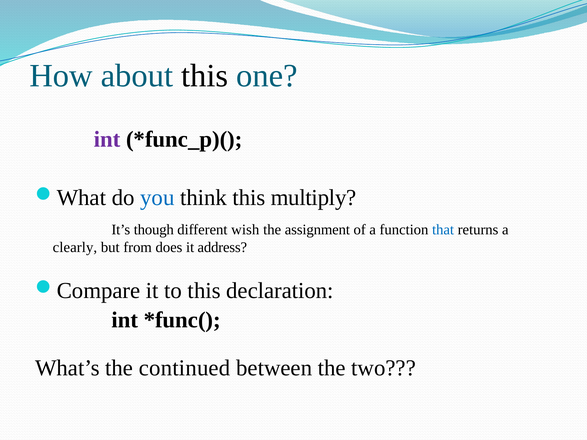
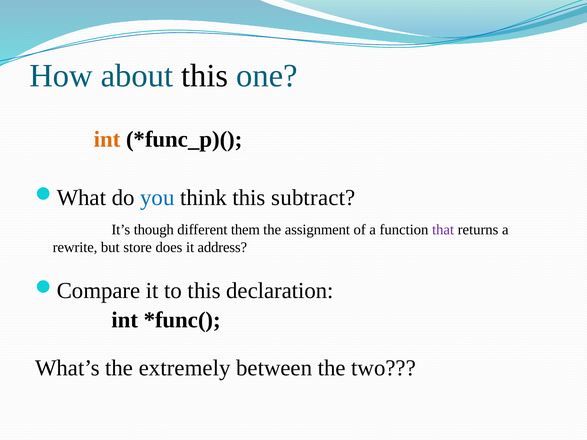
int colour: purple -> orange (107, 139)
multiply: multiply -> subtract (313, 198)
wish: wish -> them (245, 230)
that colour: blue -> purple (443, 230)
clearly: clearly -> rewrite (75, 247)
from: from -> store (138, 247)
continued: continued -> extremely (185, 368)
